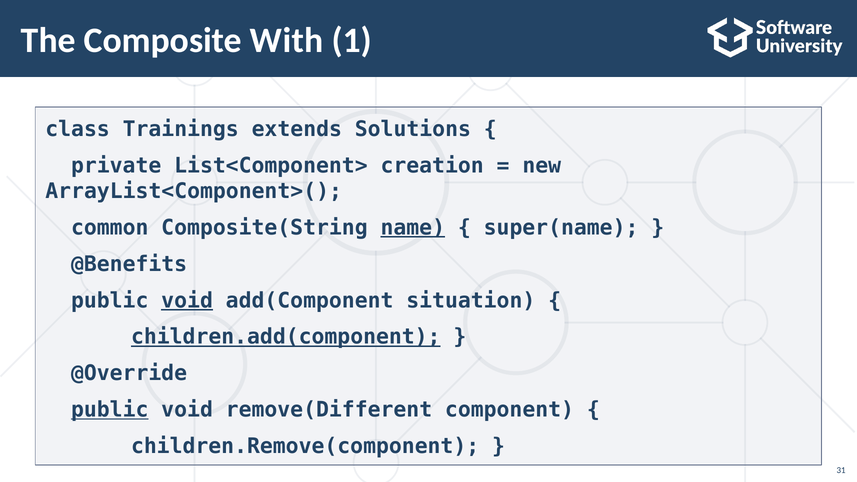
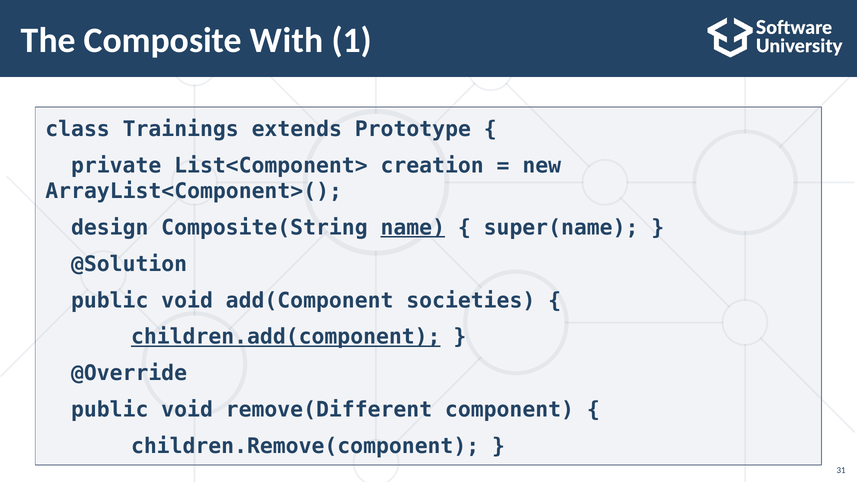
Solutions: Solutions -> Prototype (413, 129)
common: common -> design (110, 228)
@Benefits: @Benefits -> @Solution (129, 264)
void underline: present -> none (187, 301)
situation: situation -> societies (471, 301)
public underline: present -> none (110, 410)
